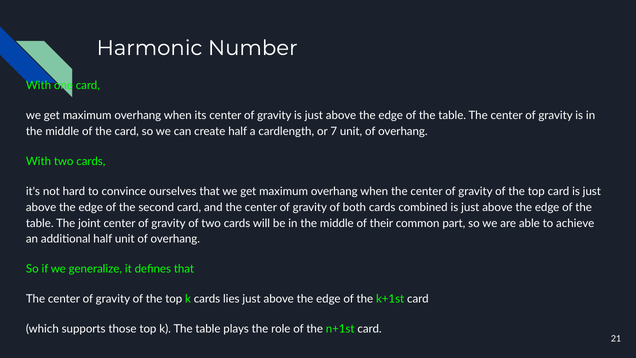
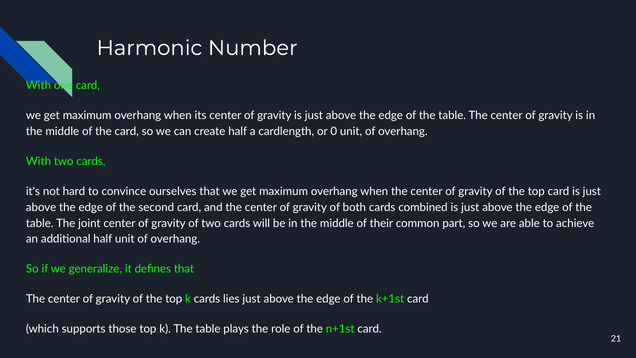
7: 7 -> 0 (334, 131)
